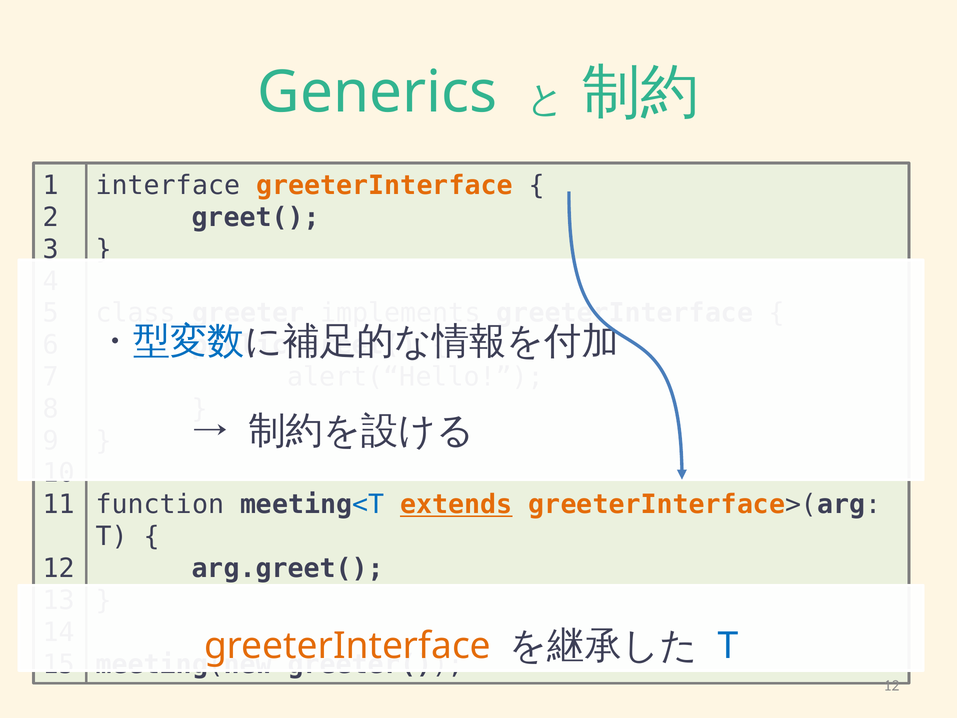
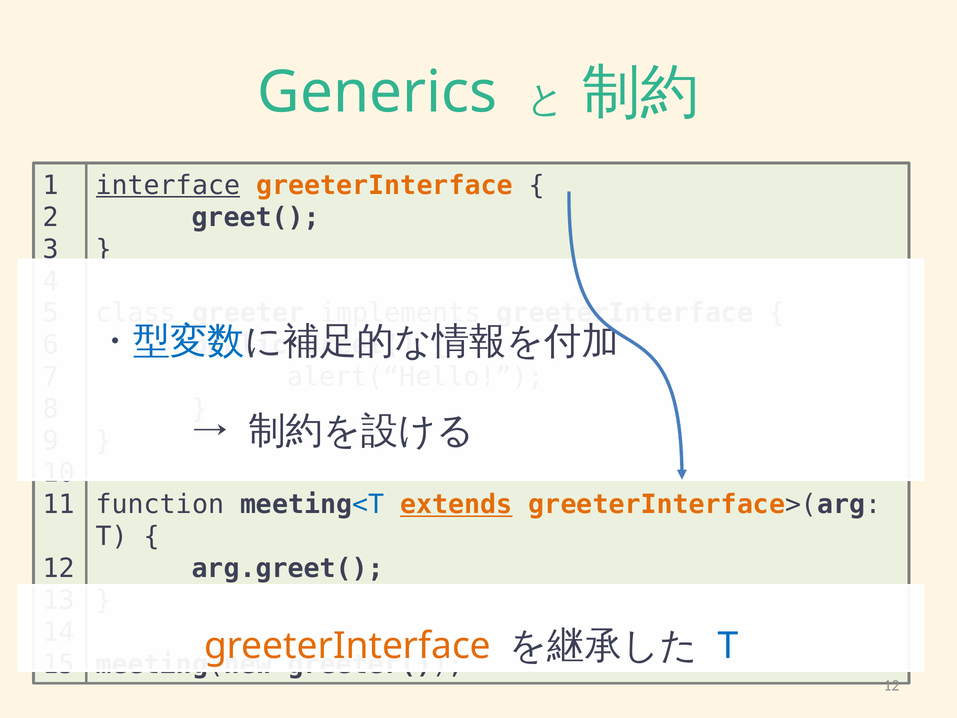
interface underline: none -> present (168, 185)
